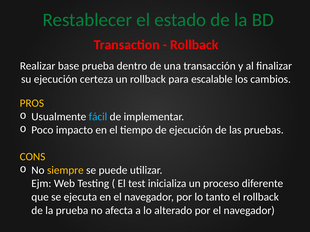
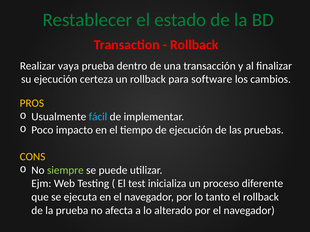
base: base -> vaya (68, 66)
escalable: escalable -> software (212, 79)
siempre colour: yellow -> light green (65, 171)
